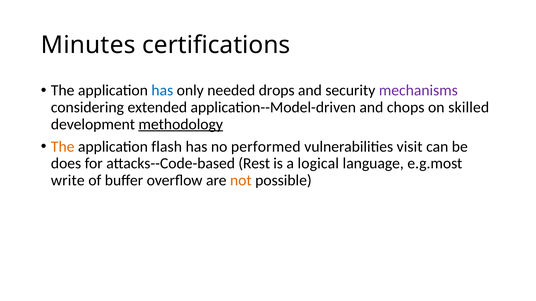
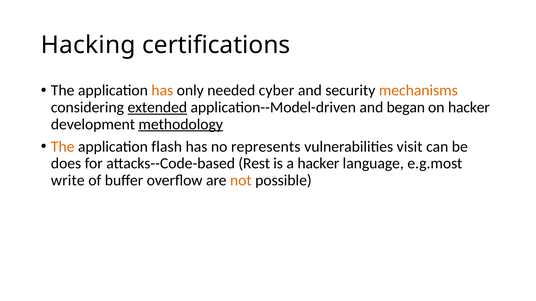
Minutes: Minutes -> Hacking (88, 45)
has colour: blue -> orange (162, 91)
drops: drops -> cyber (277, 91)
mechanisms colour: purple -> orange (418, 91)
extended underline: none -> present (157, 108)
chops: chops -> began (406, 108)
on skilled: skilled -> hacker (469, 108)
performed: performed -> represents (266, 147)
a logical: logical -> hacker (318, 164)
